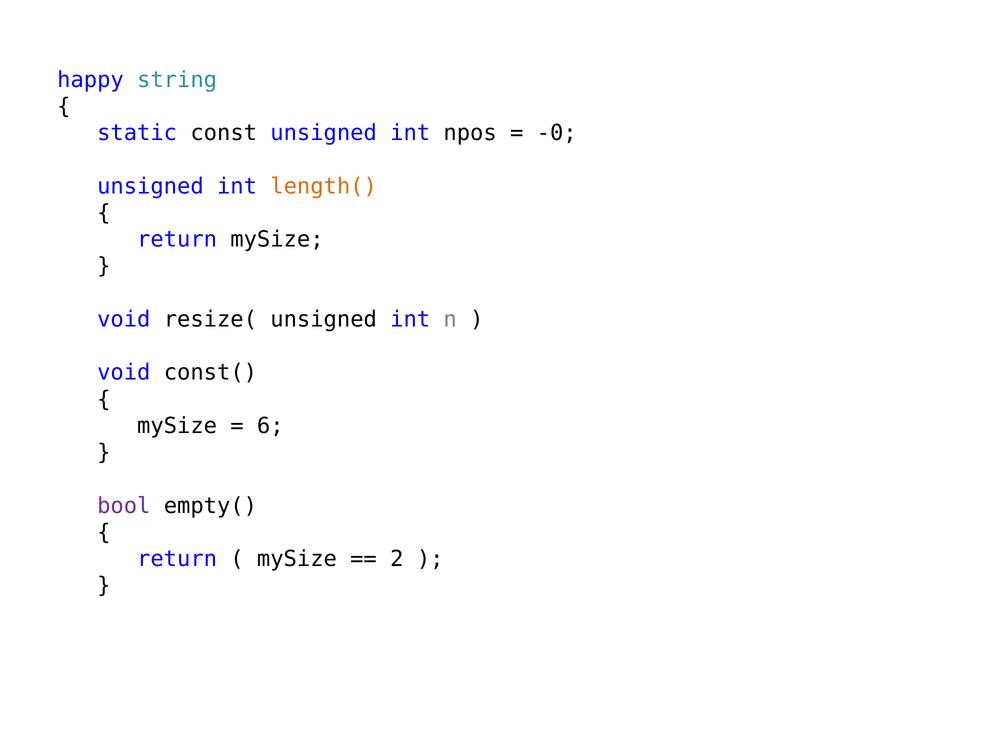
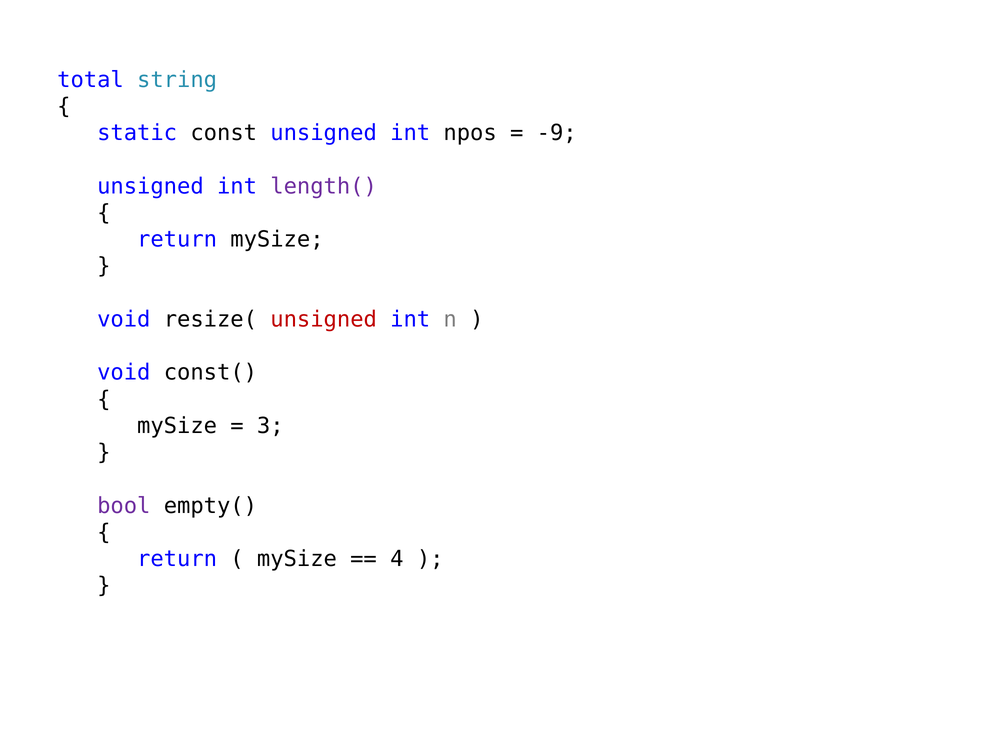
happy: happy -> total (91, 80)
-0: -0 -> -9 (557, 133)
length( colour: orange -> purple (324, 186)
unsigned colour: black -> red (324, 319)
6: 6 -> 3 (270, 426)
2: 2 -> 4 (397, 559)
